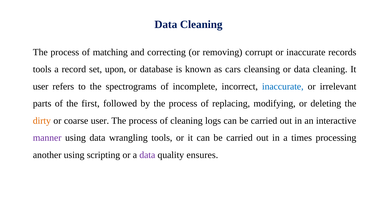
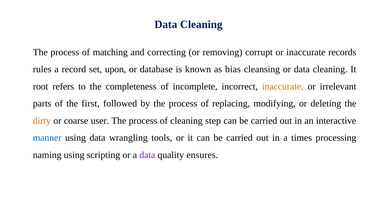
tools: tools -> rules (42, 69)
cars: cars -> bias (233, 69)
user: user -> root (41, 87)
spectrograms: spectrograms -> completeness (131, 87)
inaccurate colour: blue -> orange (283, 87)
logs: logs -> step (213, 121)
manner colour: purple -> blue (47, 138)
another: another -> naming (47, 155)
